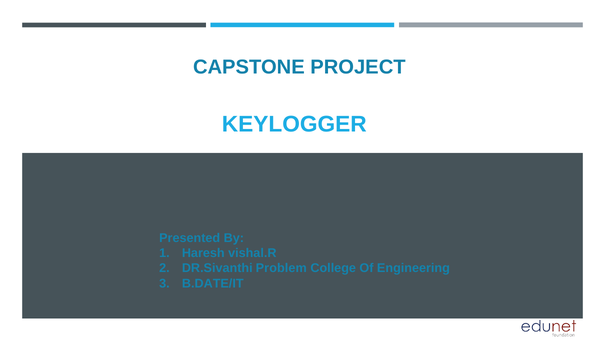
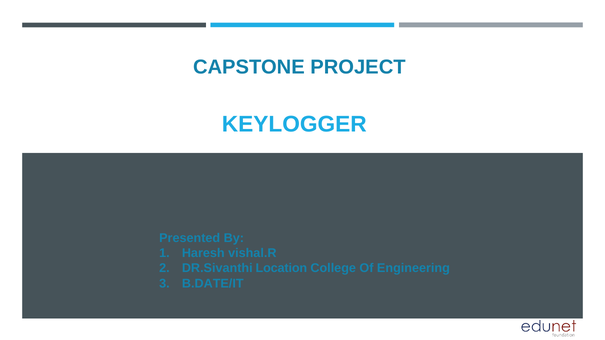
Problem: Problem -> Location (281, 269)
